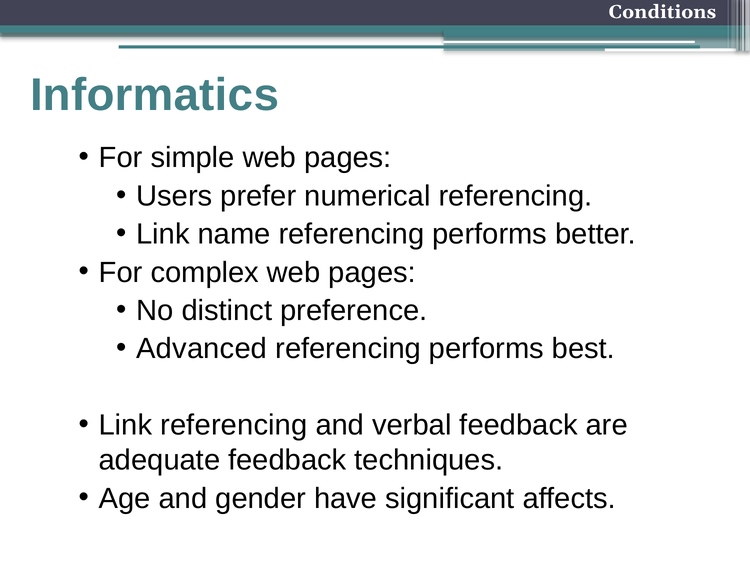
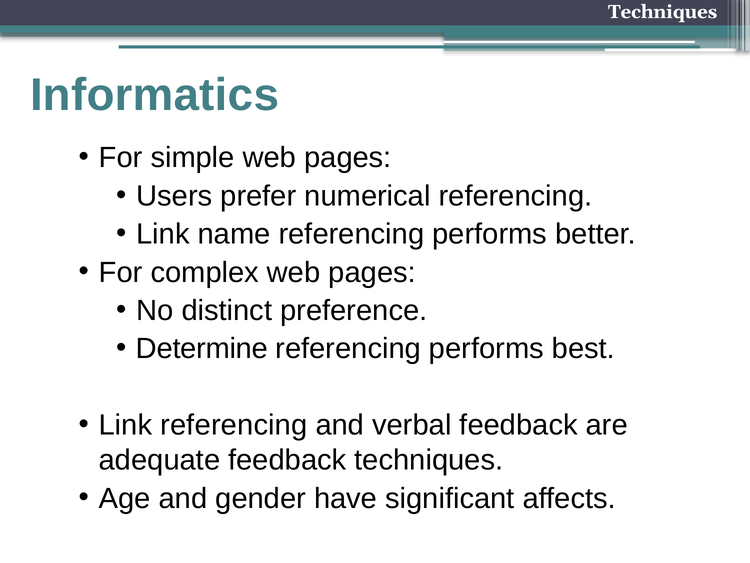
Conditions: Conditions -> Techniques (663, 12)
Advanced: Advanced -> Determine (202, 348)
